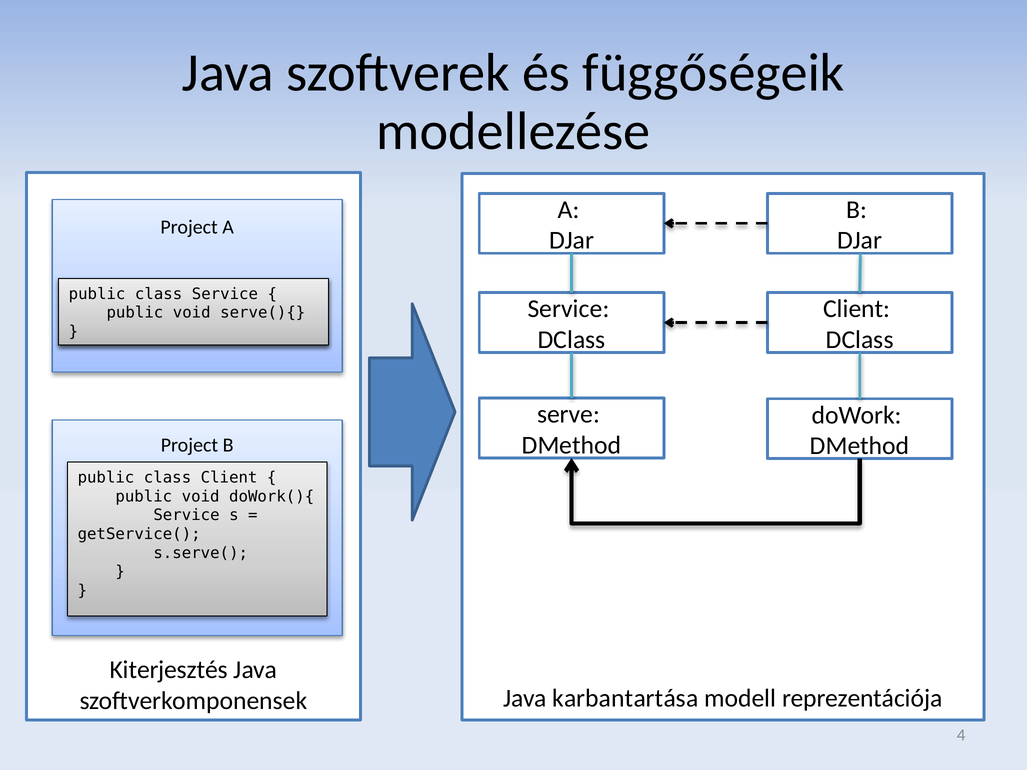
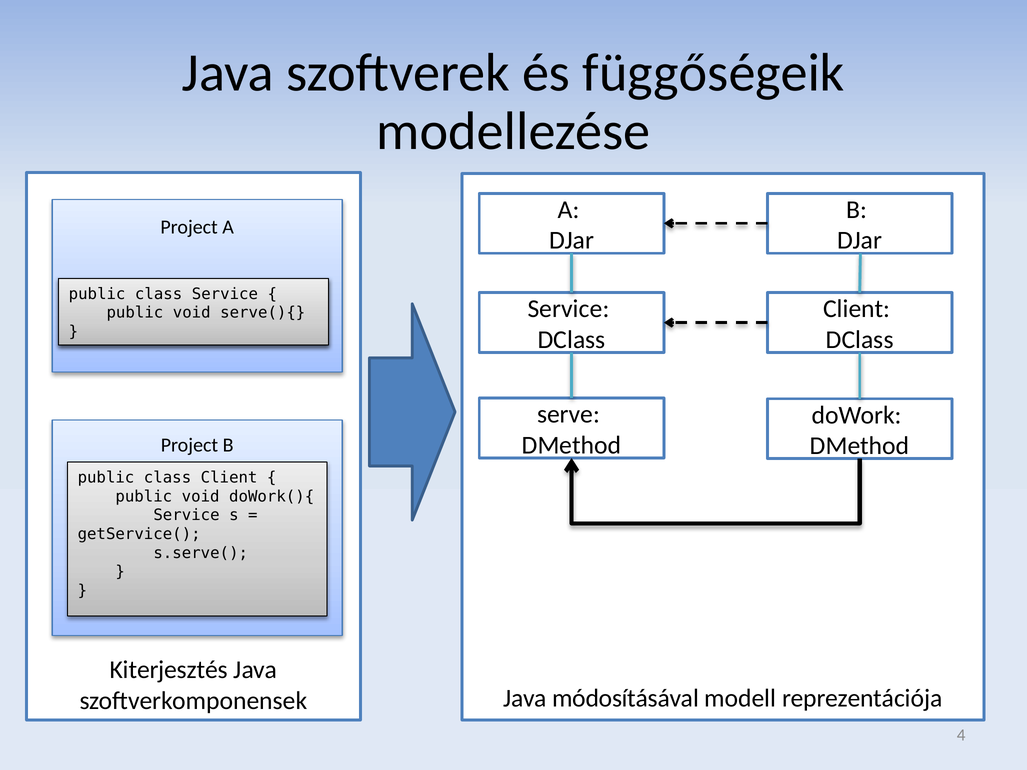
karbantartása: karbantartása -> módosításával (626, 698)
